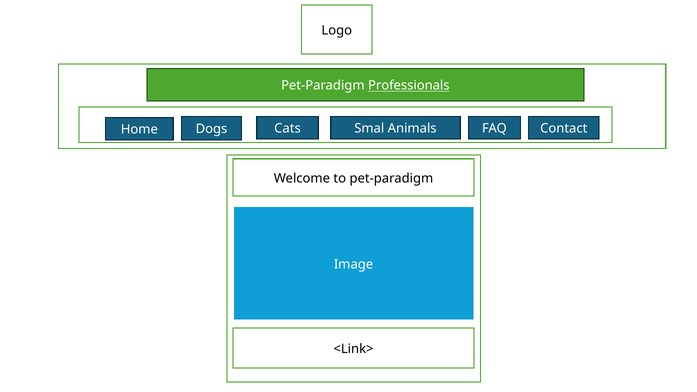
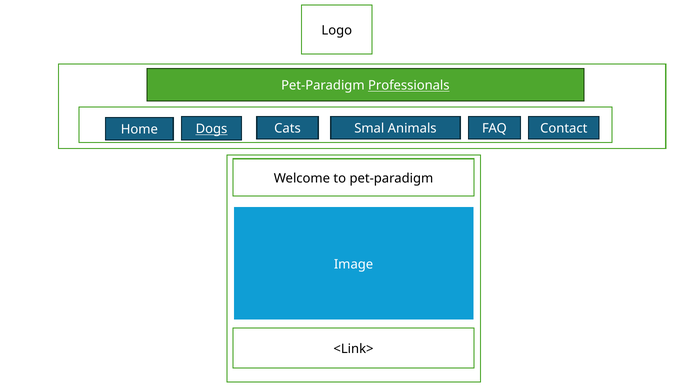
Dogs underline: none -> present (212, 129)
